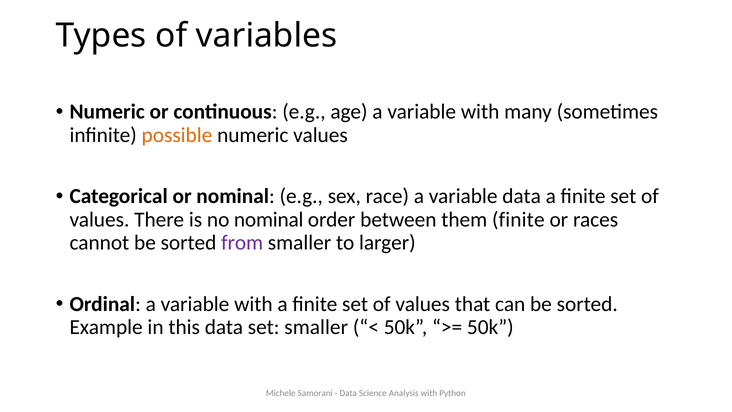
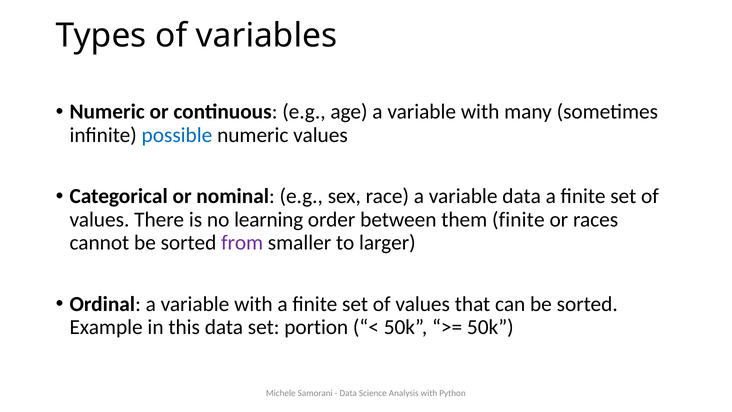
possible colour: orange -> blue (177, 135)
no nominal: nominal -> learning (269, 219)
set smaller: smaller -> portion (316, 327)
